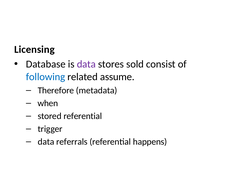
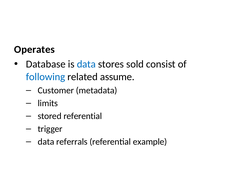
Licensing: Licensing -> Operates (34, 50)
data colour: purple -> blue (86, 64)
Therefore: Therefore -> Customer (56, 90)
when: when -> limits (48, 103)
happens: happens -> example (150, 142)
